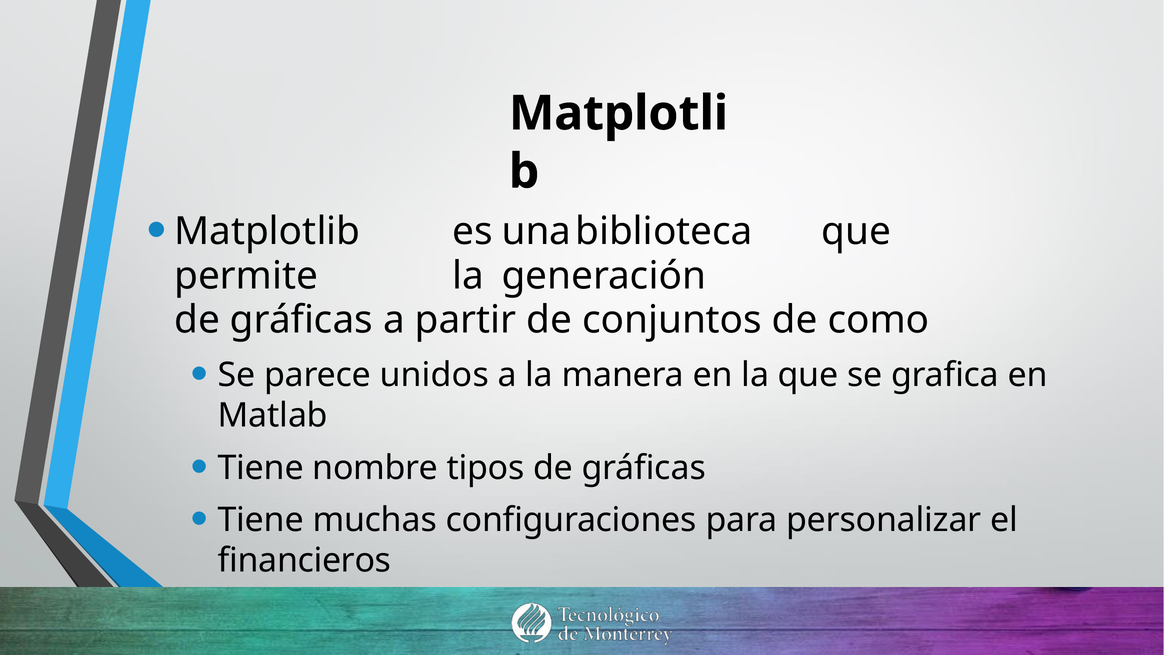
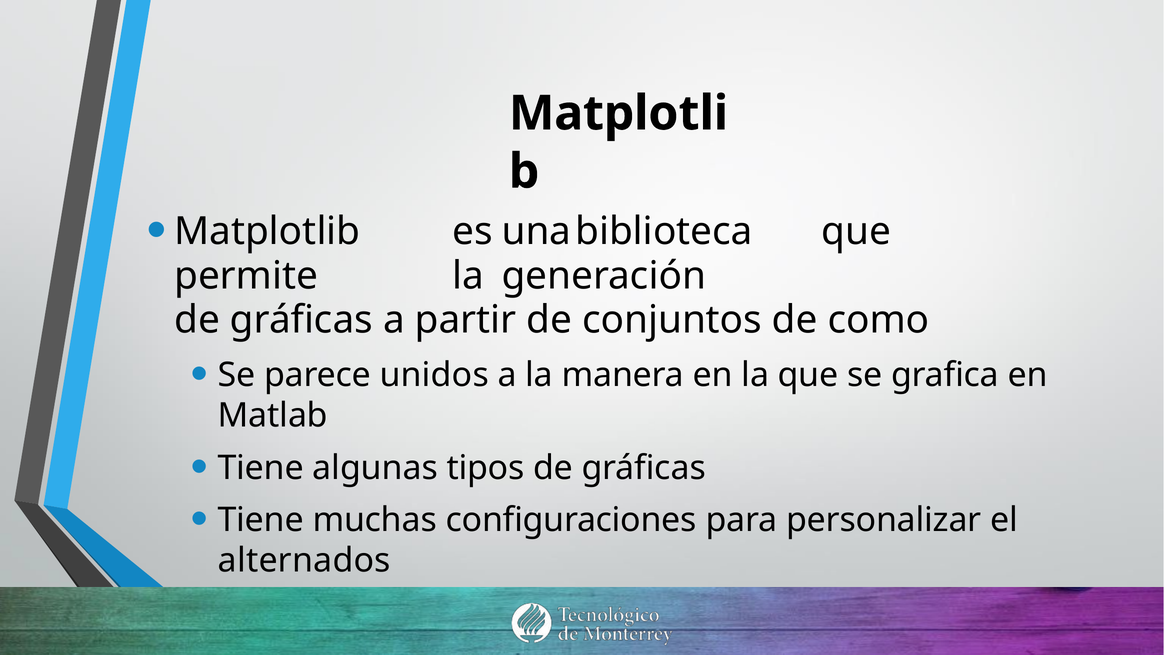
nombre: nombre -> algunas (375, 468)
financieros: financieros -> alternados (304, 561)
